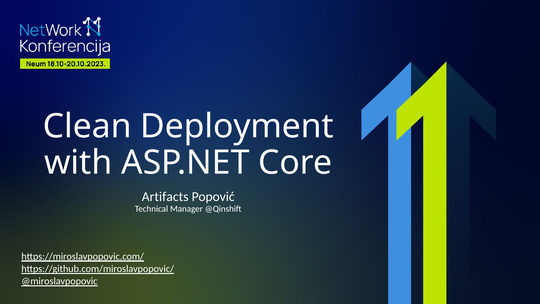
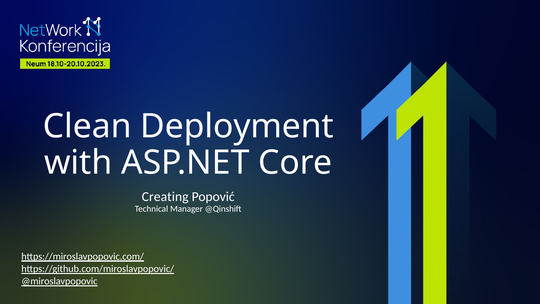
Artifacts: Artifacts -> Creating (165, 196)
